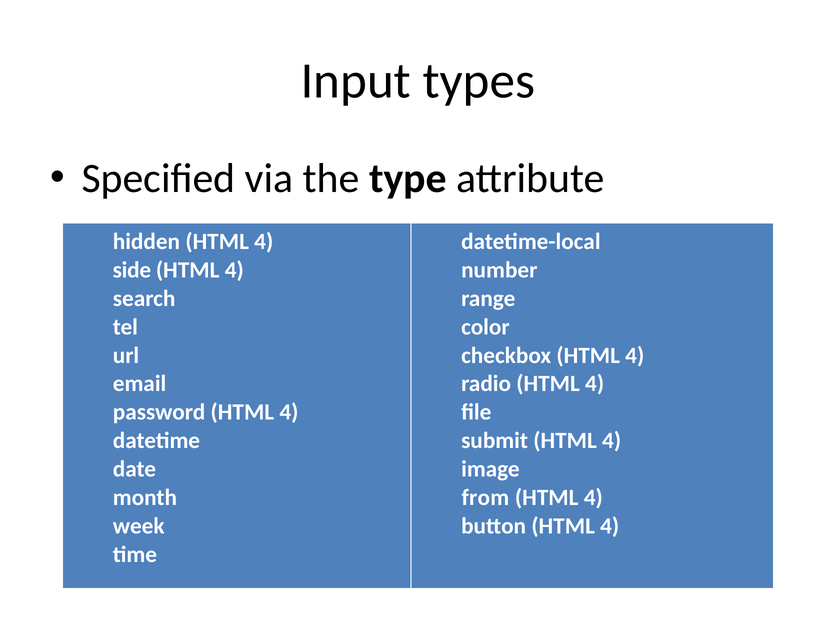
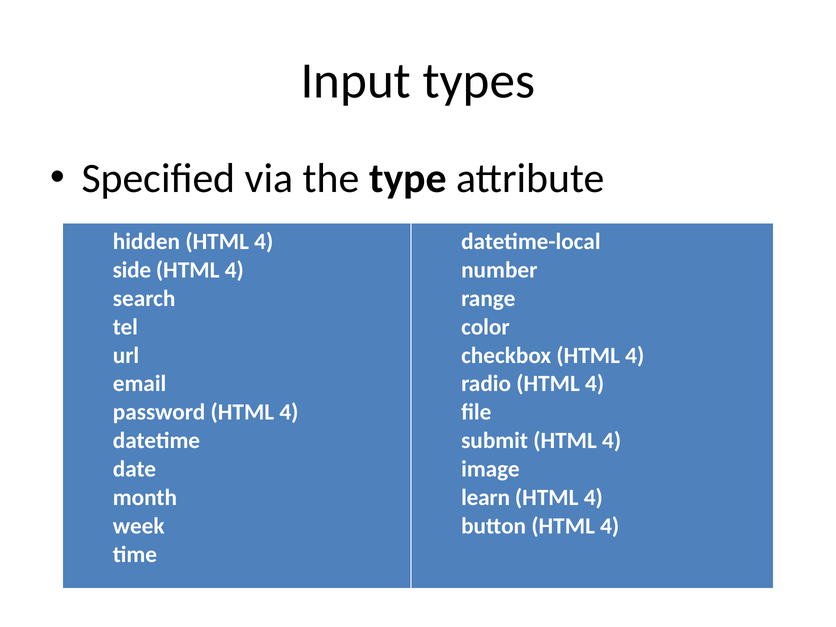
from: from -> learn (486, 498)
